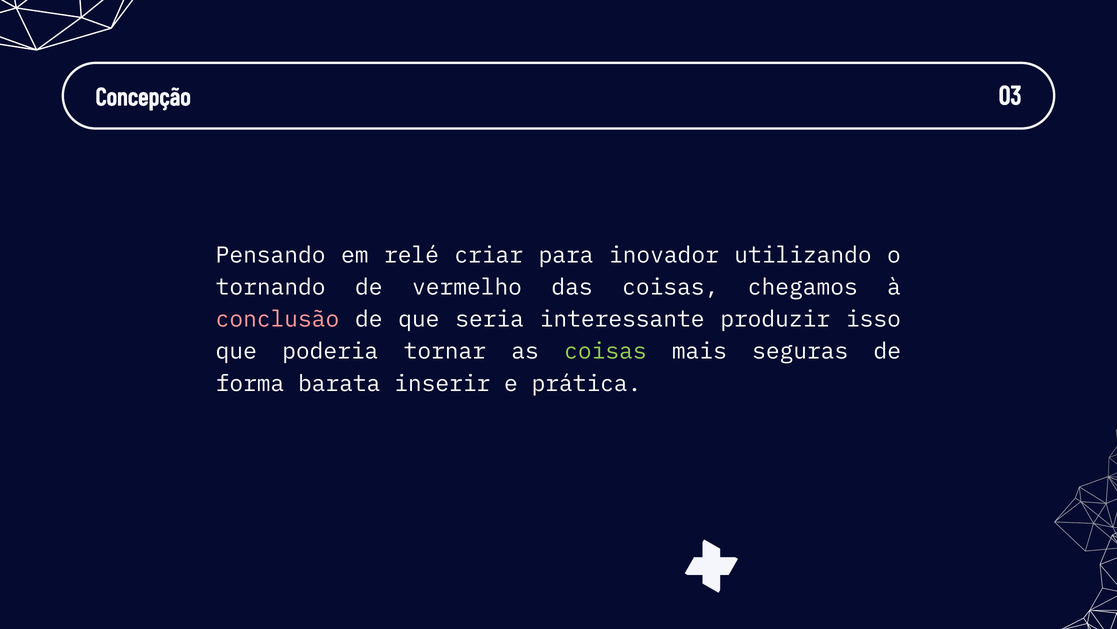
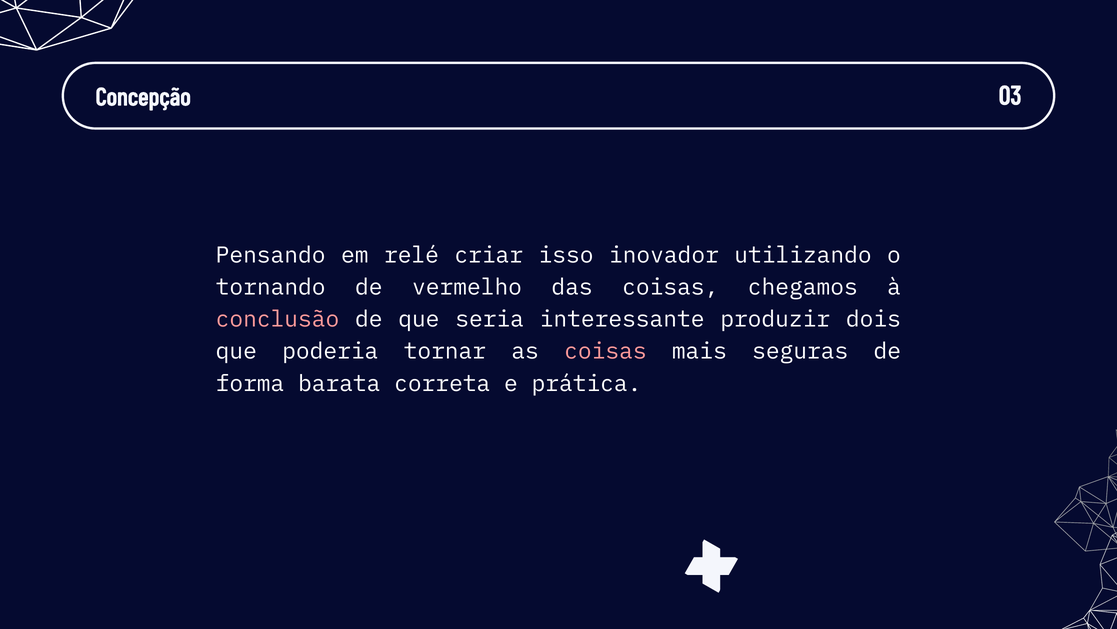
para: para -> isso (566, 255)
isso: isso -> dois (873, 319)
coisas colour: light green -> pink (605, 351)
inserir: inserir -> correta (442, 383)
